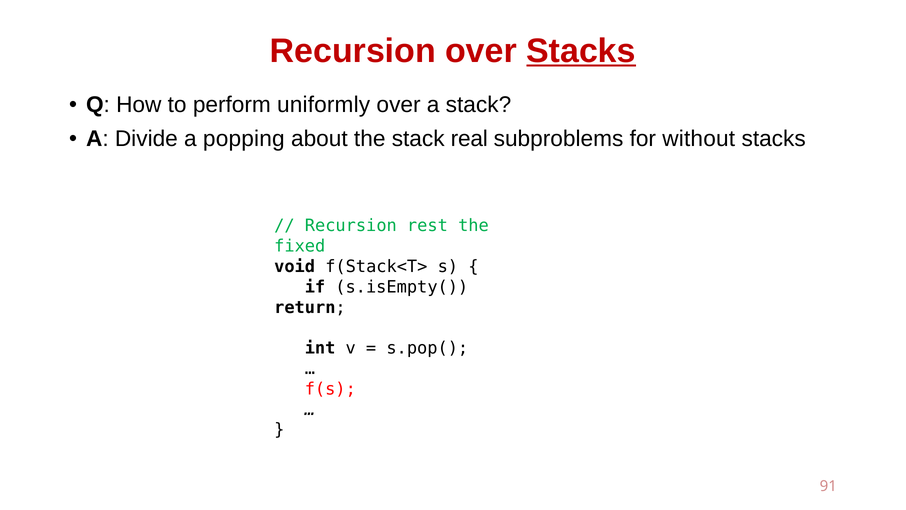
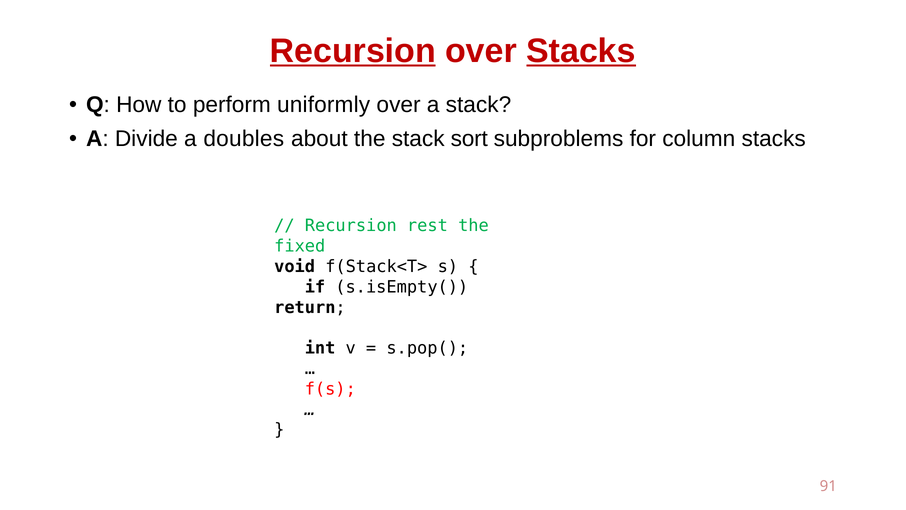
Recursion underline: none -> present (353, 51)
popping: popping -> doubles (244, 139)
real: real -> sort (469, 139)
without: without -> column (699, 139)
